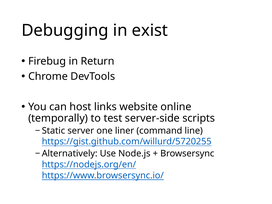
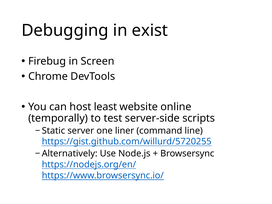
Return: Return -> Screen (98, 61)
links: links -> least (105, 107)
